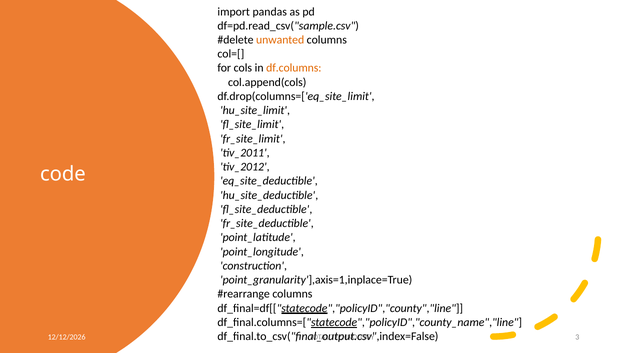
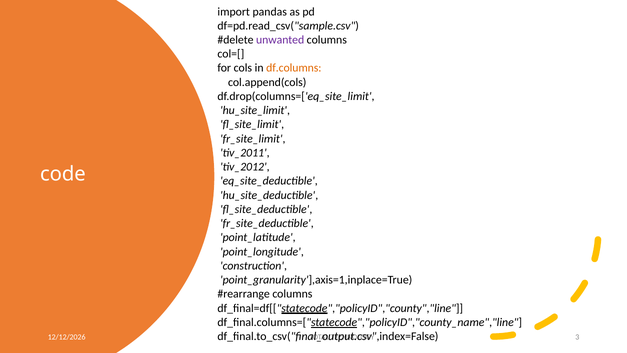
unwanted colour: orange -> purple (280, 40)
